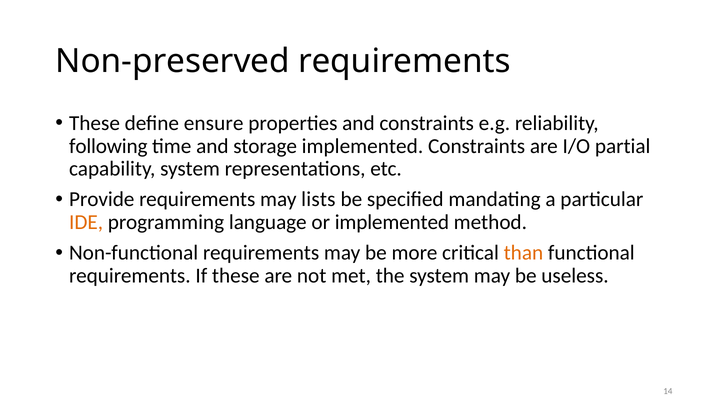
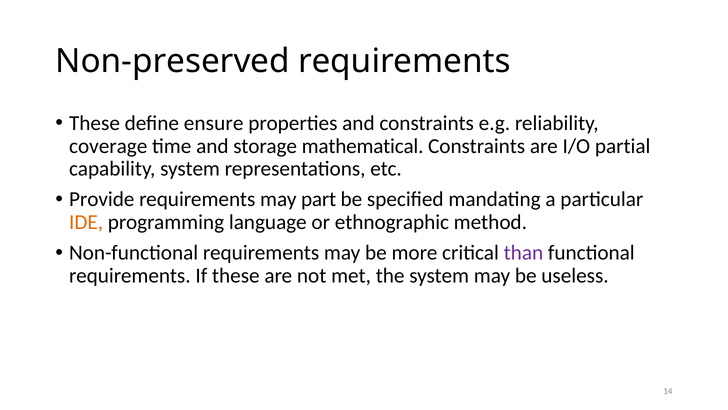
following: following -> coverage (108, 146)
storage implemented: implemented -> mathematical (363, 146)
lists: lists -> part (319, 199)
or implemented: implemented -> ethnographic (392, 222)
than colour: orange -> purple (523, 253)
